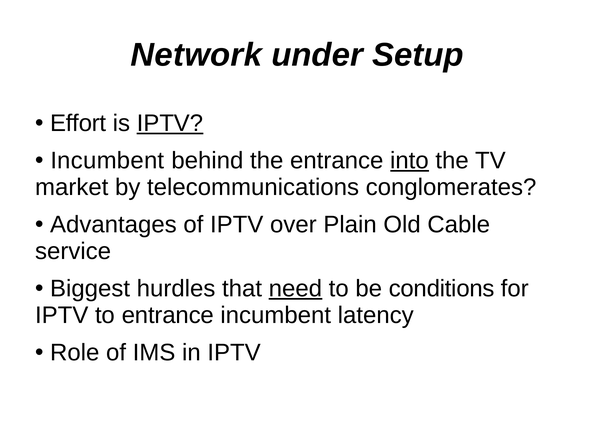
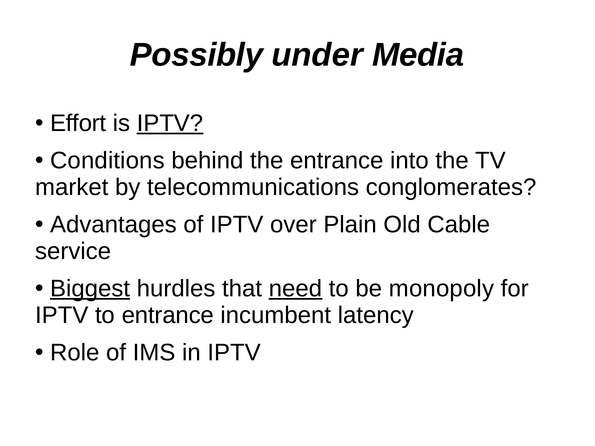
Network: Network -> Possibly (197, 55)
Setup: Setup -> Media (418, 55)
Incumbent: Incumbent -> Conditions (107, 161)
into underline: present -> none (410, 161)
Biggest underline: none -> present (90, 289)
conditions: conditions -> monopoly (441, 289)
